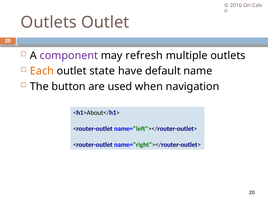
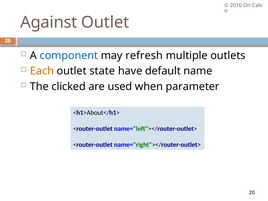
Outlets: Outlets -> Against (49, 22)
component colour: purple -> blue (69, 55)
button: button -> clicked (69, 87)
navigation: navigation -> parameter (193, 87)
